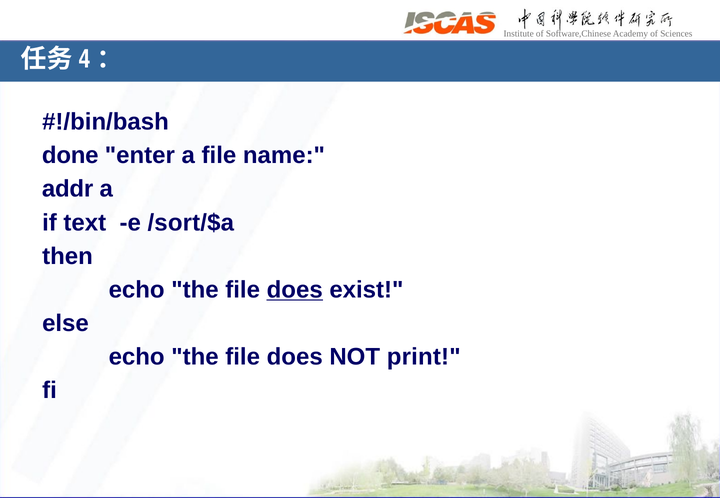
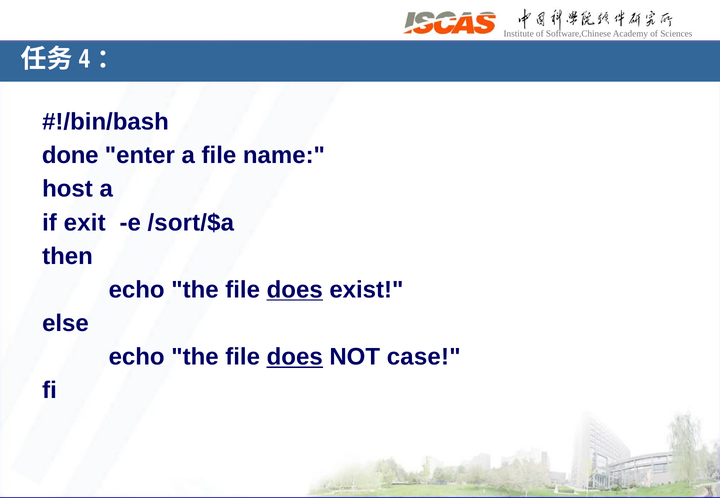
addr: addr -> host (67, 189)
text: text -> exit (85, 223)
does underline: none -> present (295, 357)
print: print -> case (424, 357)
